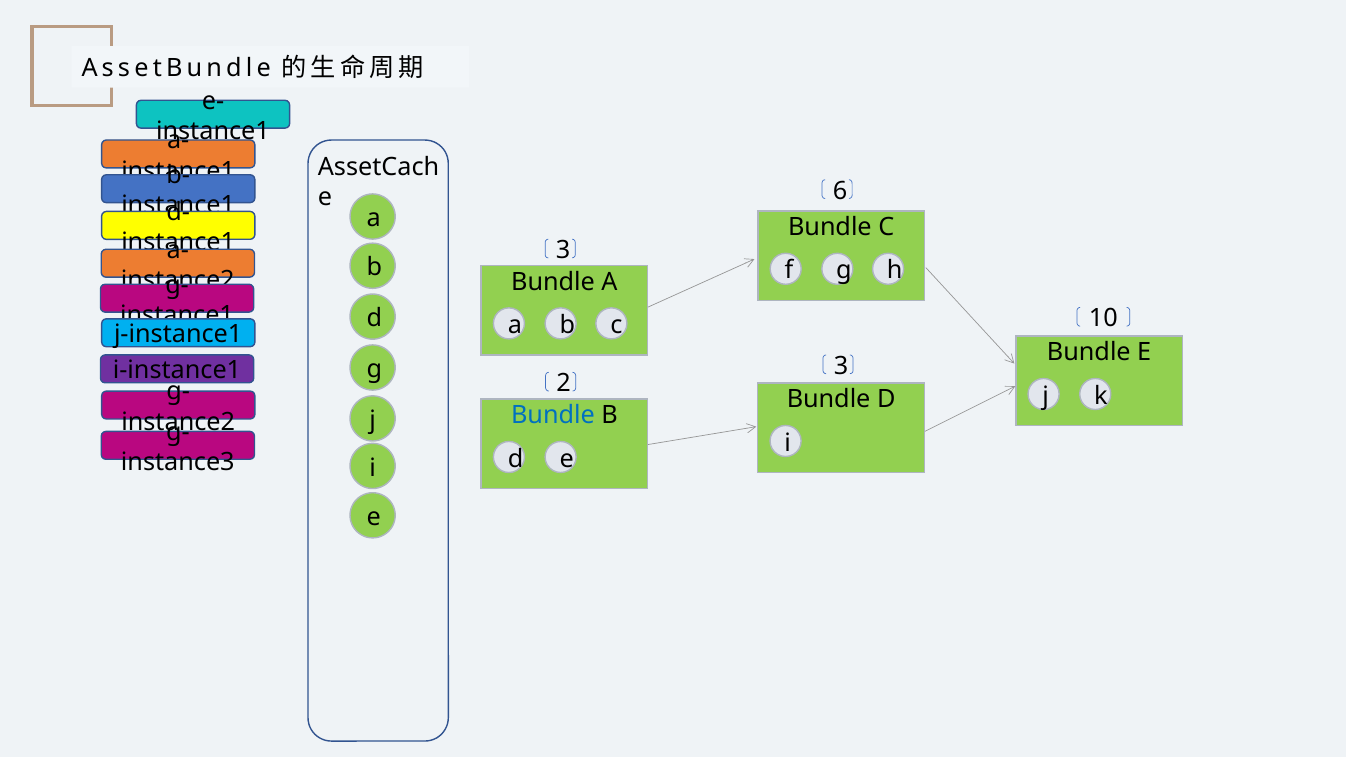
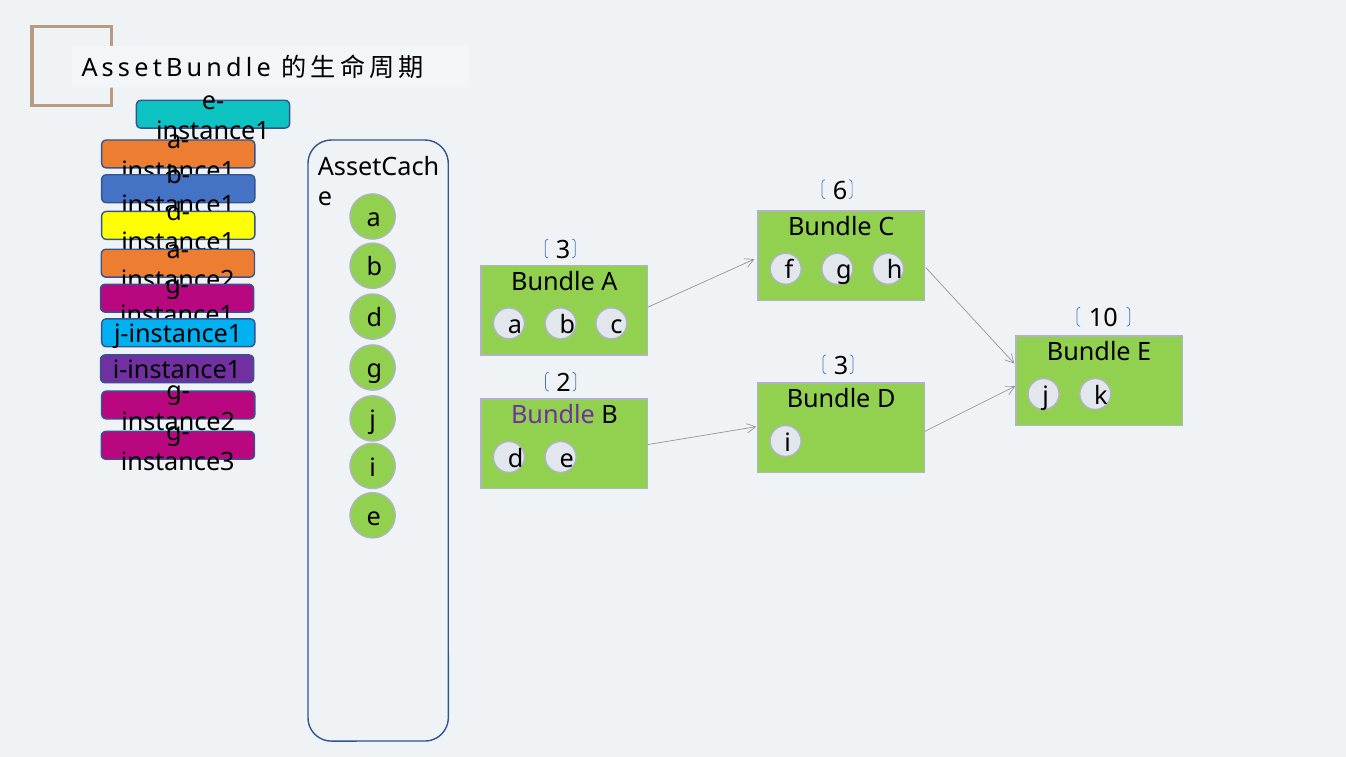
Bundle colour: blue -> purple (553, 415)
